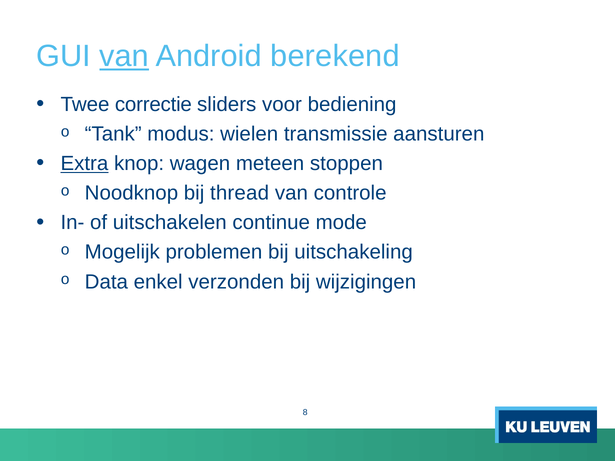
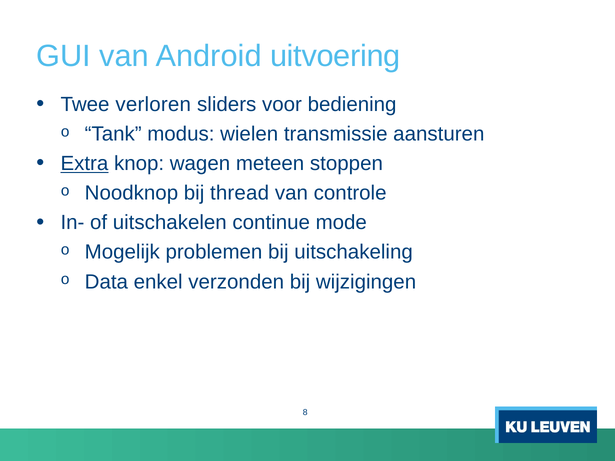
van underline: present -> none (124, 56)
berekend: berekend -> uitvoering (335, 56)
correctie: correctie -> verloren (153, 105)
